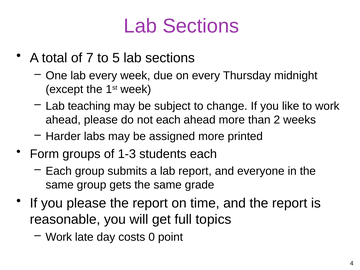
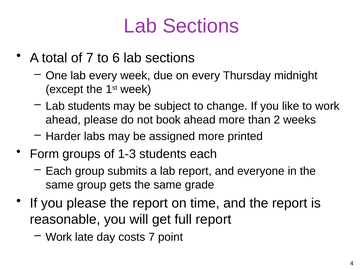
5: 5 -> 6 (116, 58)
Lab teaching: teaching -> students (89, 106)
not each: each -> book (168, 120)
full topics: topics -> report (214, 219)
costs 0: 0 -> 7 (152, 237)
